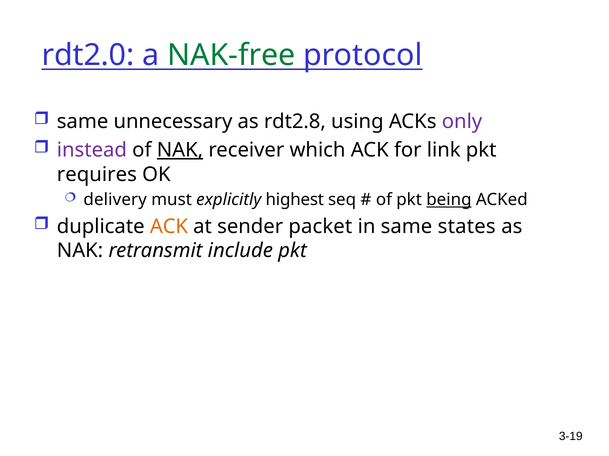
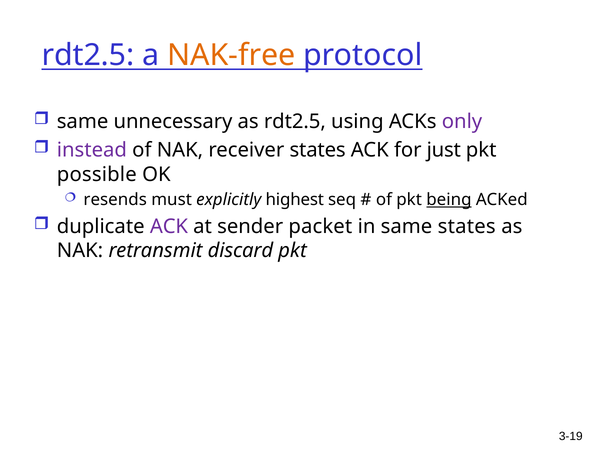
rdt2.0: rdt2.0 -> rdt2.5 (88, 55)
NAK-free colour: green -> orange (231, 55)
as rdt2.8: rdt2.8 -> rdt2.5 (295, 122)
NAK underline: present -> none (180, 150)
receiver which: which -> states (318, 150)
link: link -> just (444, 150)
requires: requires -> possible (97, 175)
delivery: delivery -> resends (115, 200)
ACK colour: orange -> purple (169, 227)
include: include -> discard (240, 251)
